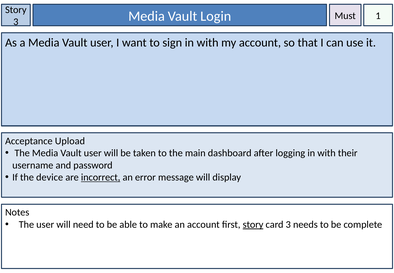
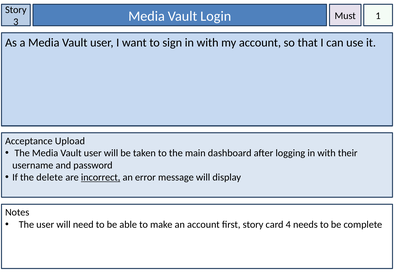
device: device -> delete (50, 177)
story underline: present -> none (253, 224)
card 3: 3 -> 4 (288, 224)
